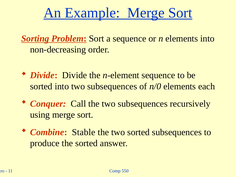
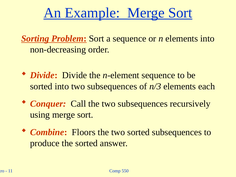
n/0: n/0 -> n/3 (155, 86)
Stable: Stable -> Floors (84, 132)
